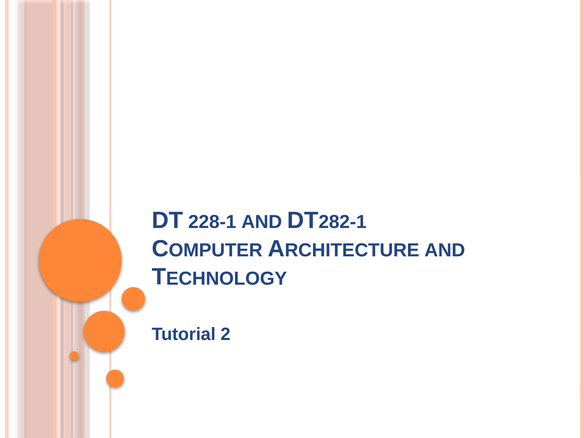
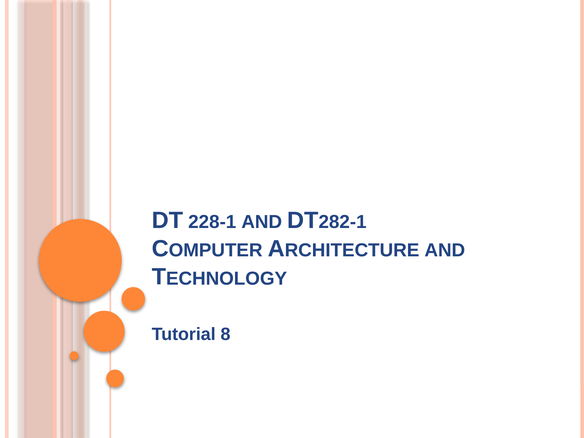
2: 2 -> 8 (226, 334)
